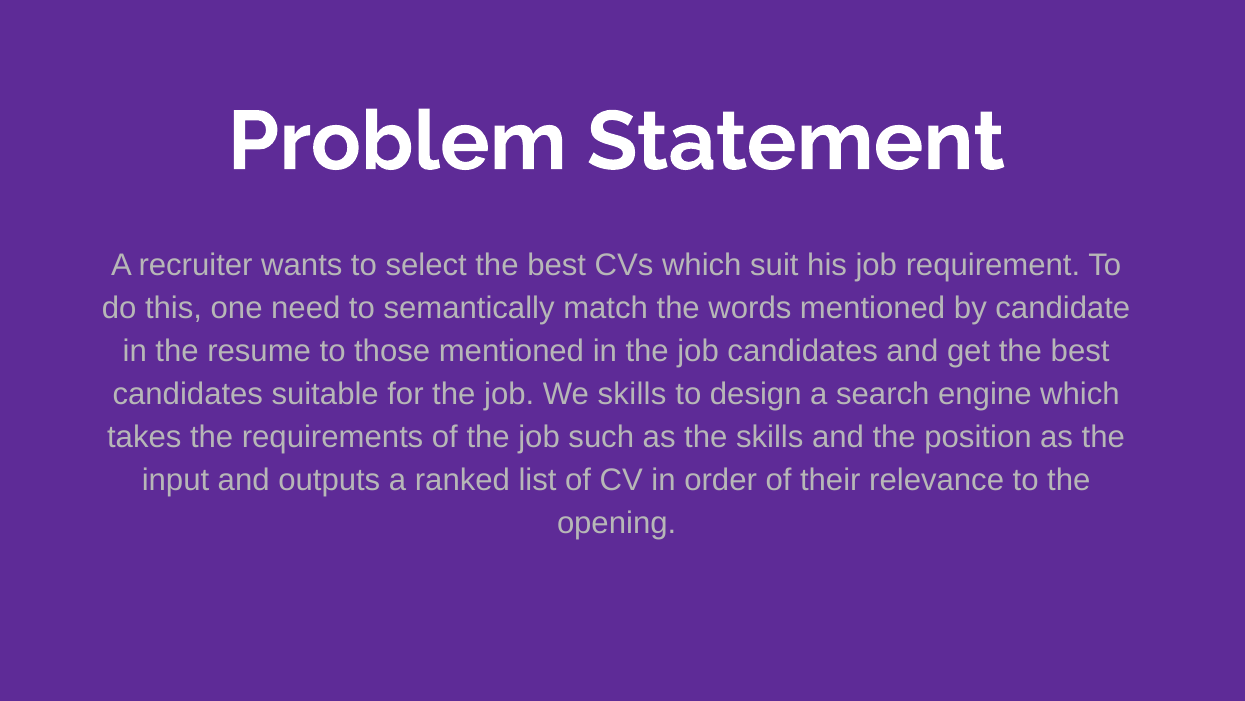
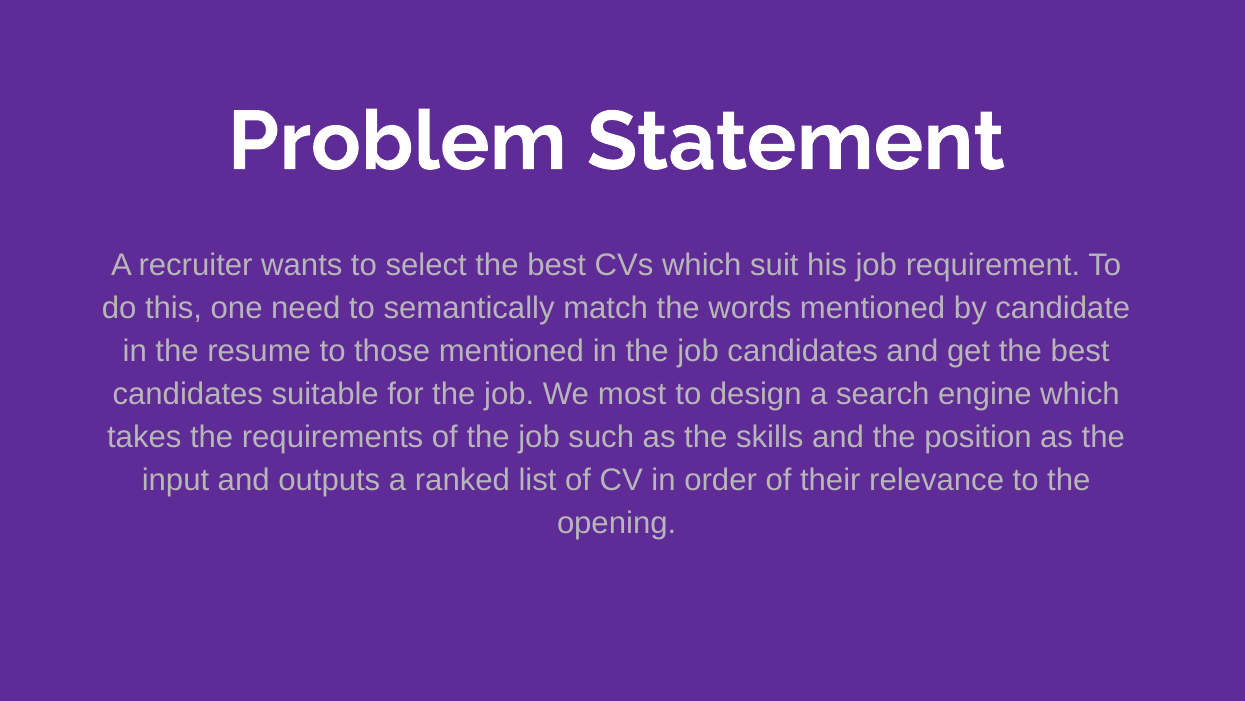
We skills: skills -> most (632, 394)
